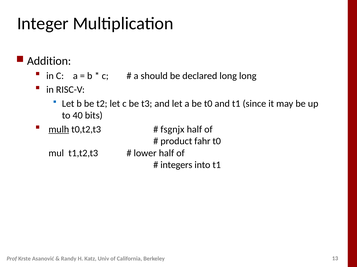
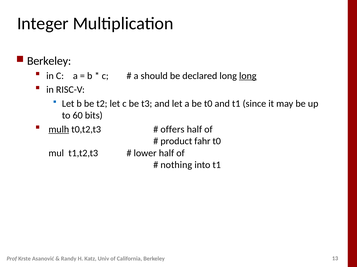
Addition: Addition -> Berkeley (49, 61)
long underline: none -> present (248, 76)
40: 40 -> 60 (78, 116)
fsgnjx: fsgnjx -> offers (172, 130)
integers: integers -> nothing (176, 165)
